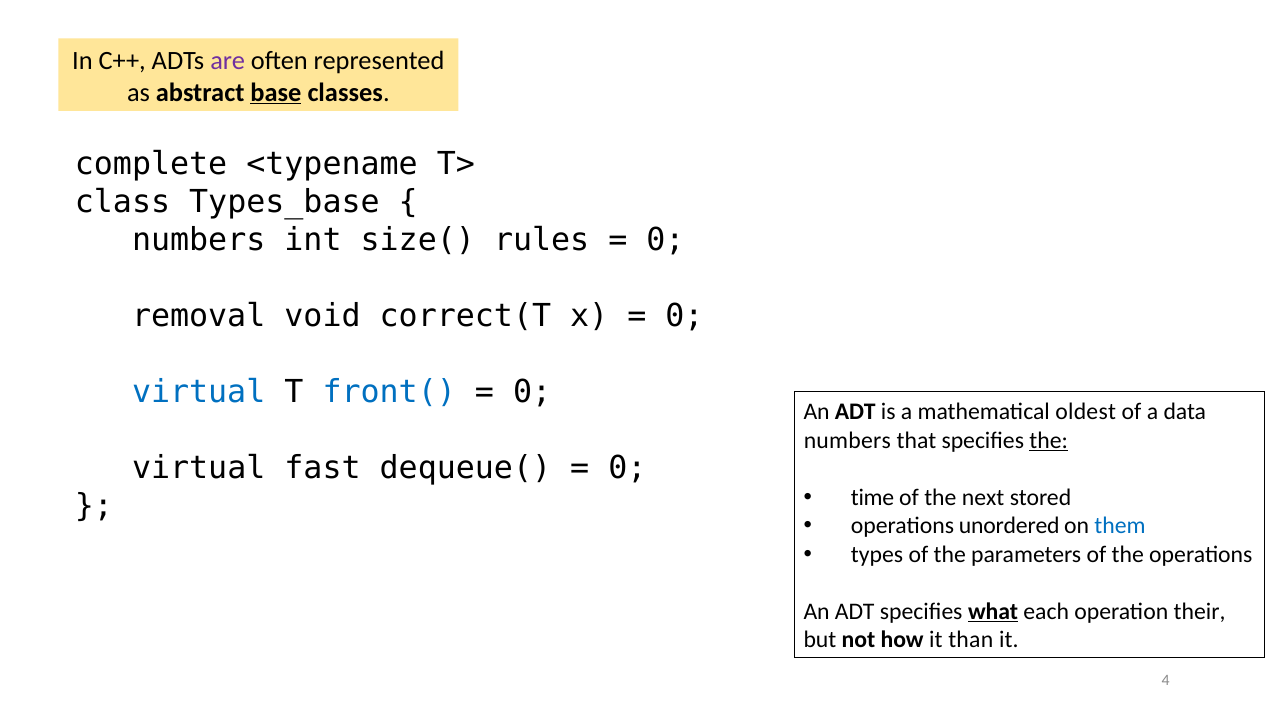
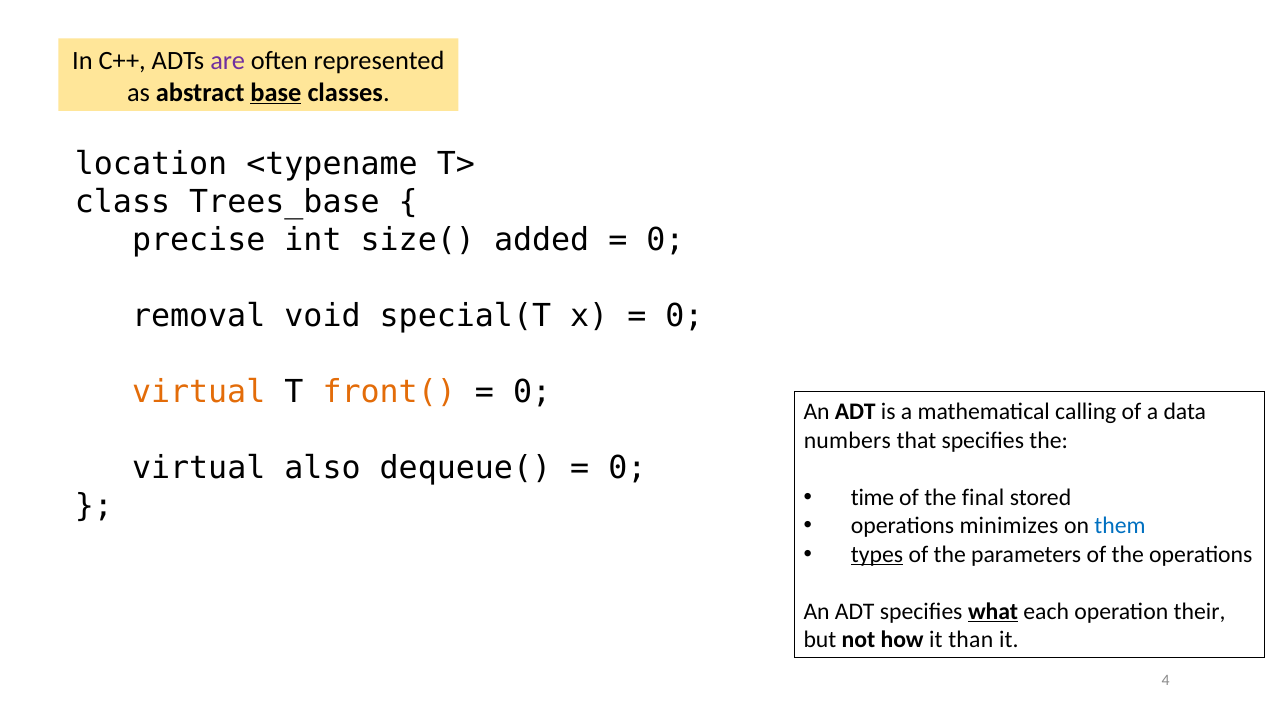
complete: complete -> location (151, 164)
Types_base: Types_base -> Trees_base (284, 202)
numbers: numbers -> precise (199, 240)
rules: rules -> added (542, 240)
correct(T: correct(T -> special(T (465, 316)
virtual colour: blue -> orange (199, 392)
front( colour: blue -> orange (389, 392)
oldest: oldest -> calling (1086, 412)
the underline: present -> none (1049, 441)
fast: fast -> also (323, 468)
next: next -> final (983, 498)
unordered: unordered -> minimizes (1009, 526)
types underline: none -> present (877, 555)
